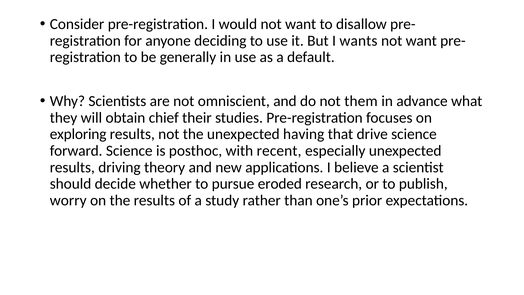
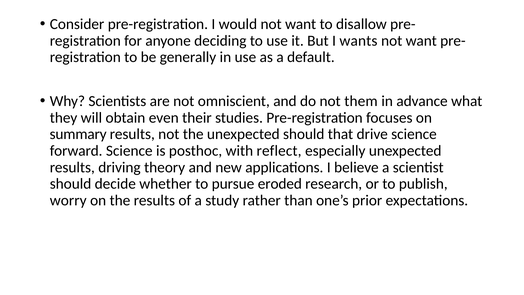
chief: chief -> even (164, 118)
exploring: exploring -> summary (78, 134)
unexpected having: having -> should (304, 134)
recent: recent -> reflect (279, 151)
